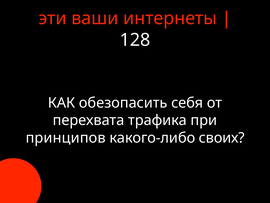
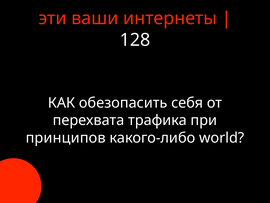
своих: своих -> world (222, 137)
